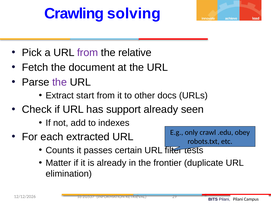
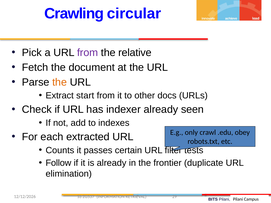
solving: solving -> circular (134, 13)
the colour: purple -> orange (60, 82)
support: support -> indexer (123, 110)
Matter: Matter -> Follow (58, 163)
